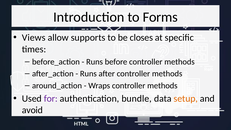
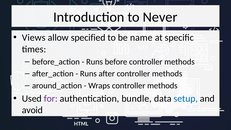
Forms: Forms -> Never (160, 17)
supports: supports -> specified (88, 38)
closes: closes -> name (141, 38)
setup colour: orange -> blue (186, 98)
